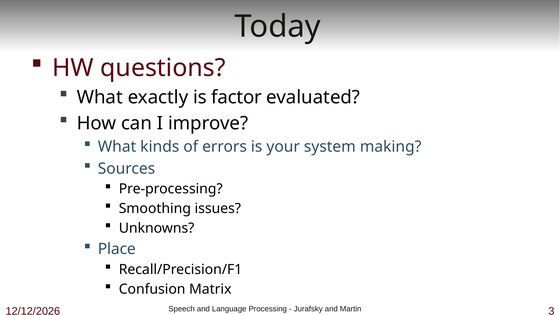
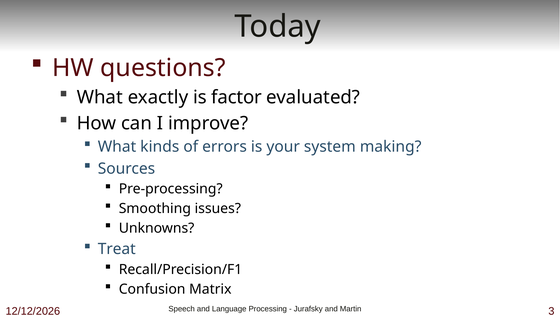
Place: Place -> Treat (117, 249)
